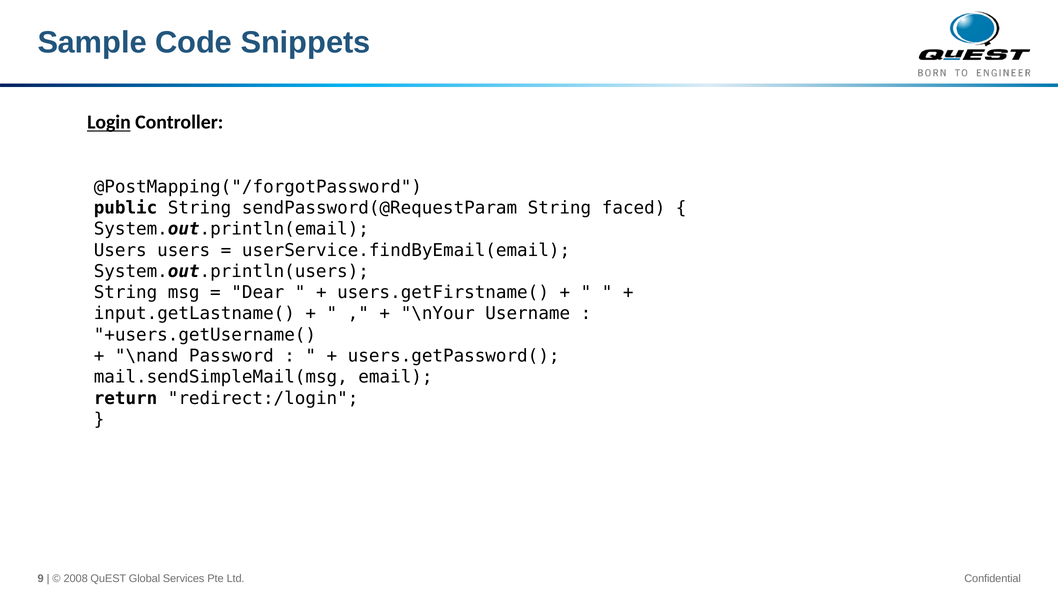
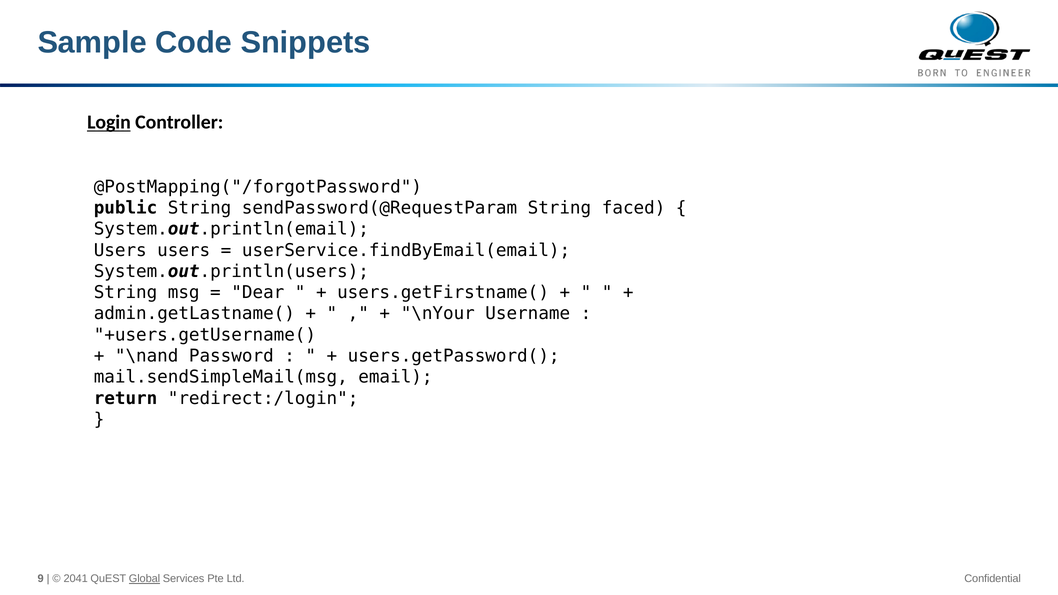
input.getLastname(: input.getLastname( -> admin.getLastname( (194, 314)
2008: 2008 -> 2041 (76, 579)
Global underline: none -> present (144, 579)
